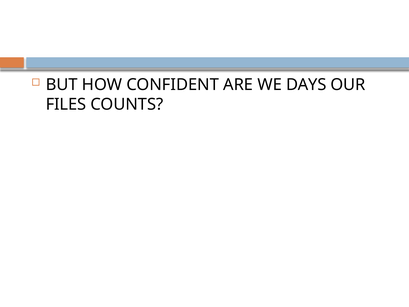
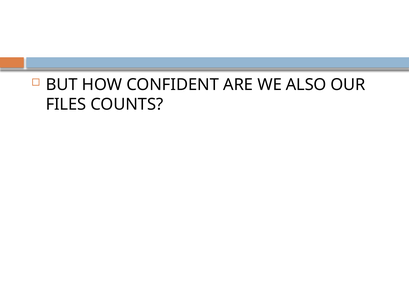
DAYS: DAYS -> ALSO (306, 85)
